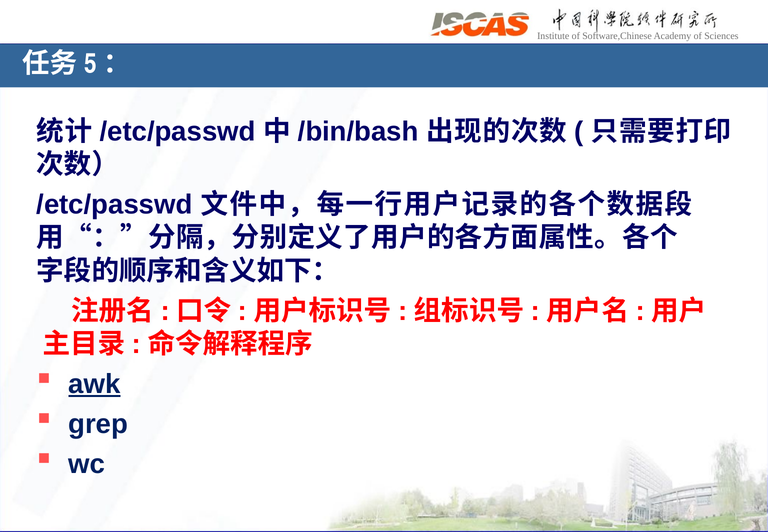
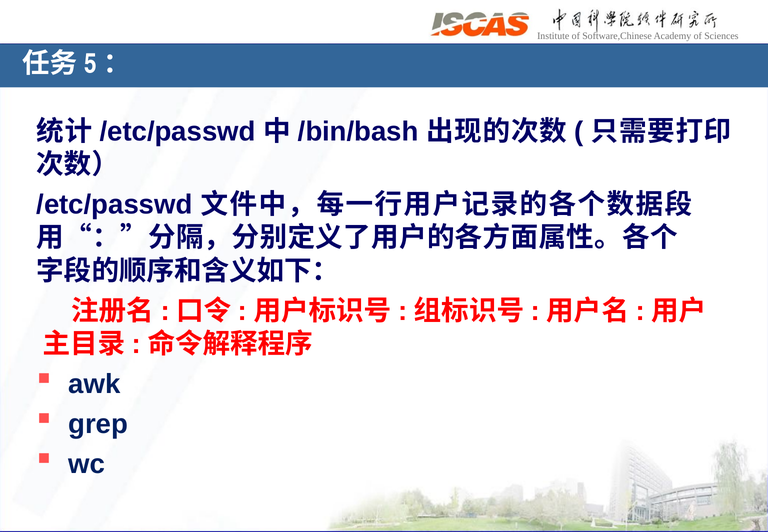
awk underline: present -> none (94, 384)
